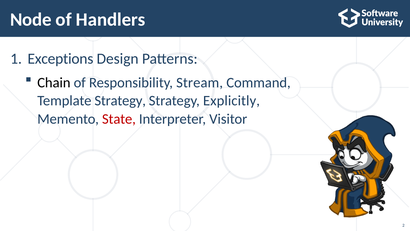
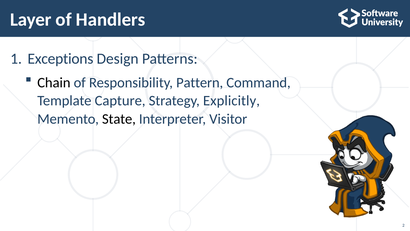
Node: Node -> Layer (31, 20)
Stream: Stream -> Pattern (200, 82)
Template Strategy: Strategy -> Capture (120, 101)
State colour: red -> black (119, 119)
